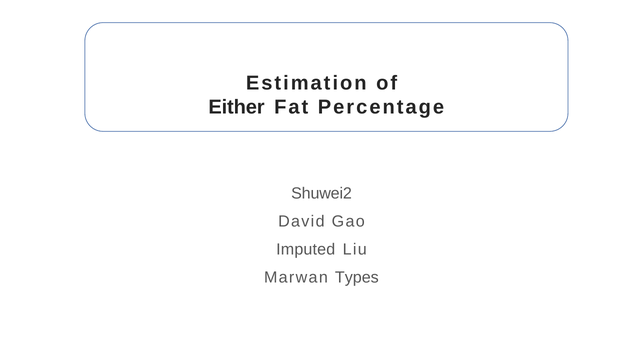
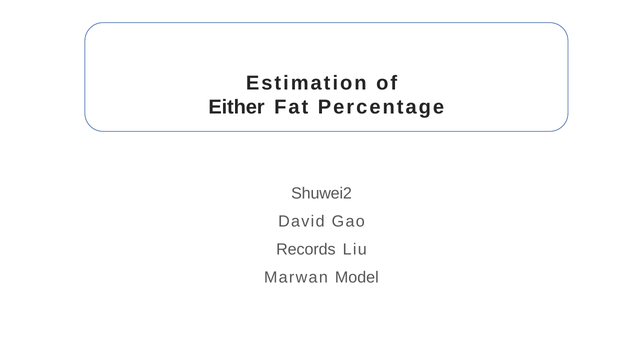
Imputed: Imputed -> Records (306, 249)
Types: Types -> Model (357, 277)
